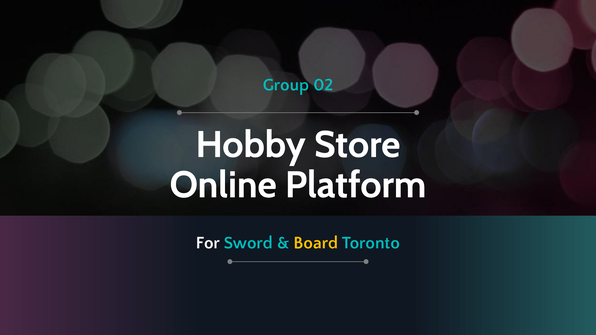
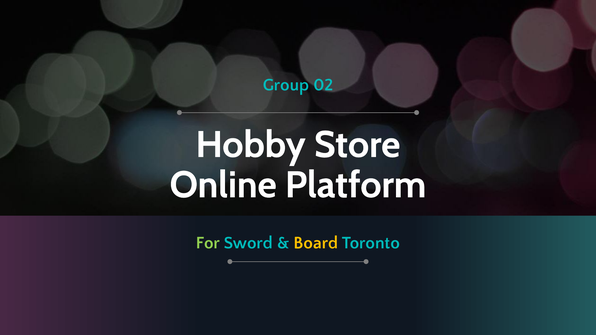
For colour: white -> light green (208, 243)
